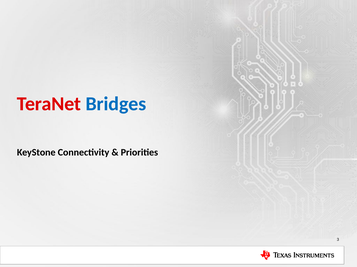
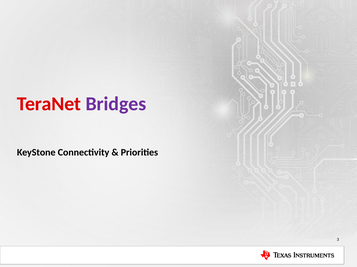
Bridges colour: blue -> purple (116, 104)
